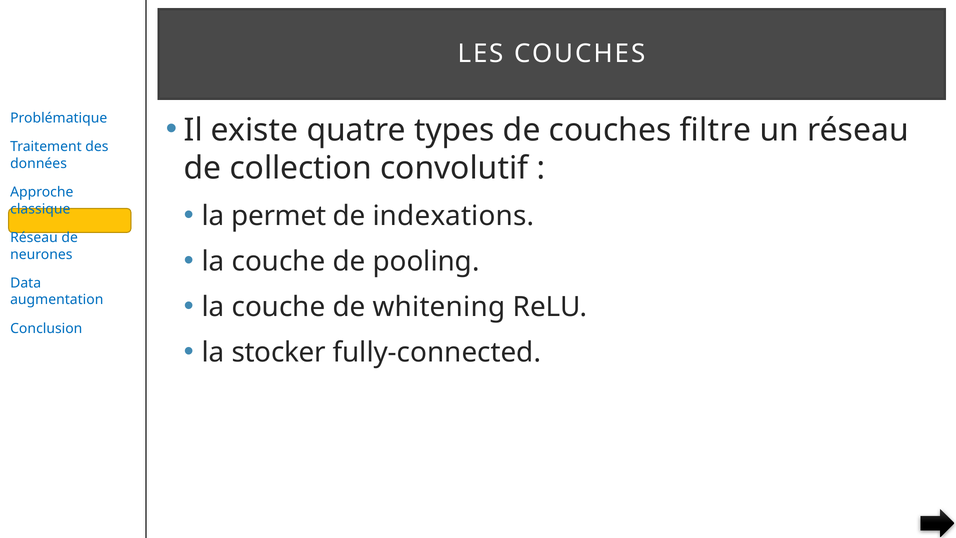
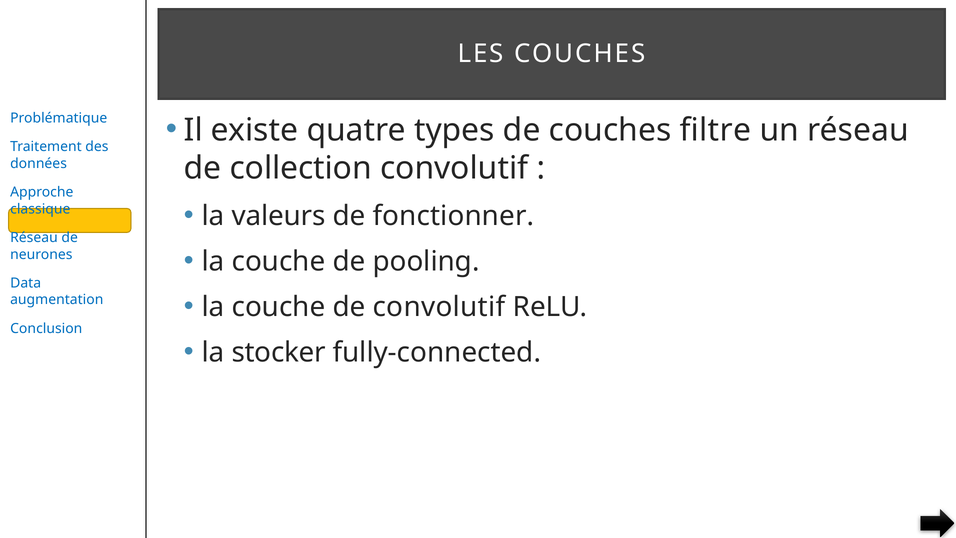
permet: permet -> valeurs (279, 216)
indexations: indexations -> fonctionner (453, 216)
de whitening: whitening -> convolutif (439, 307)
